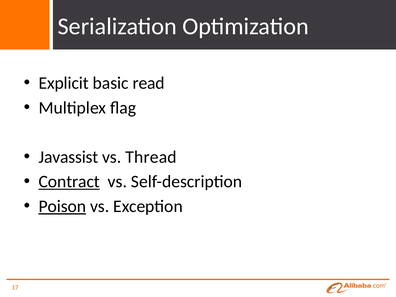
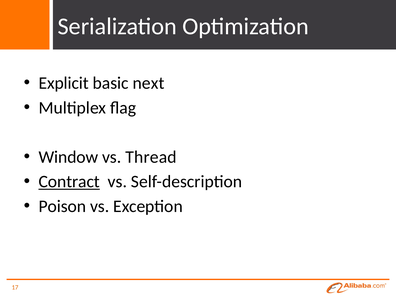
read: read -> next (149, 83)
Javassist: Javassist -> Window (68, 157)
Poison underline: present -> none (62, 206)
